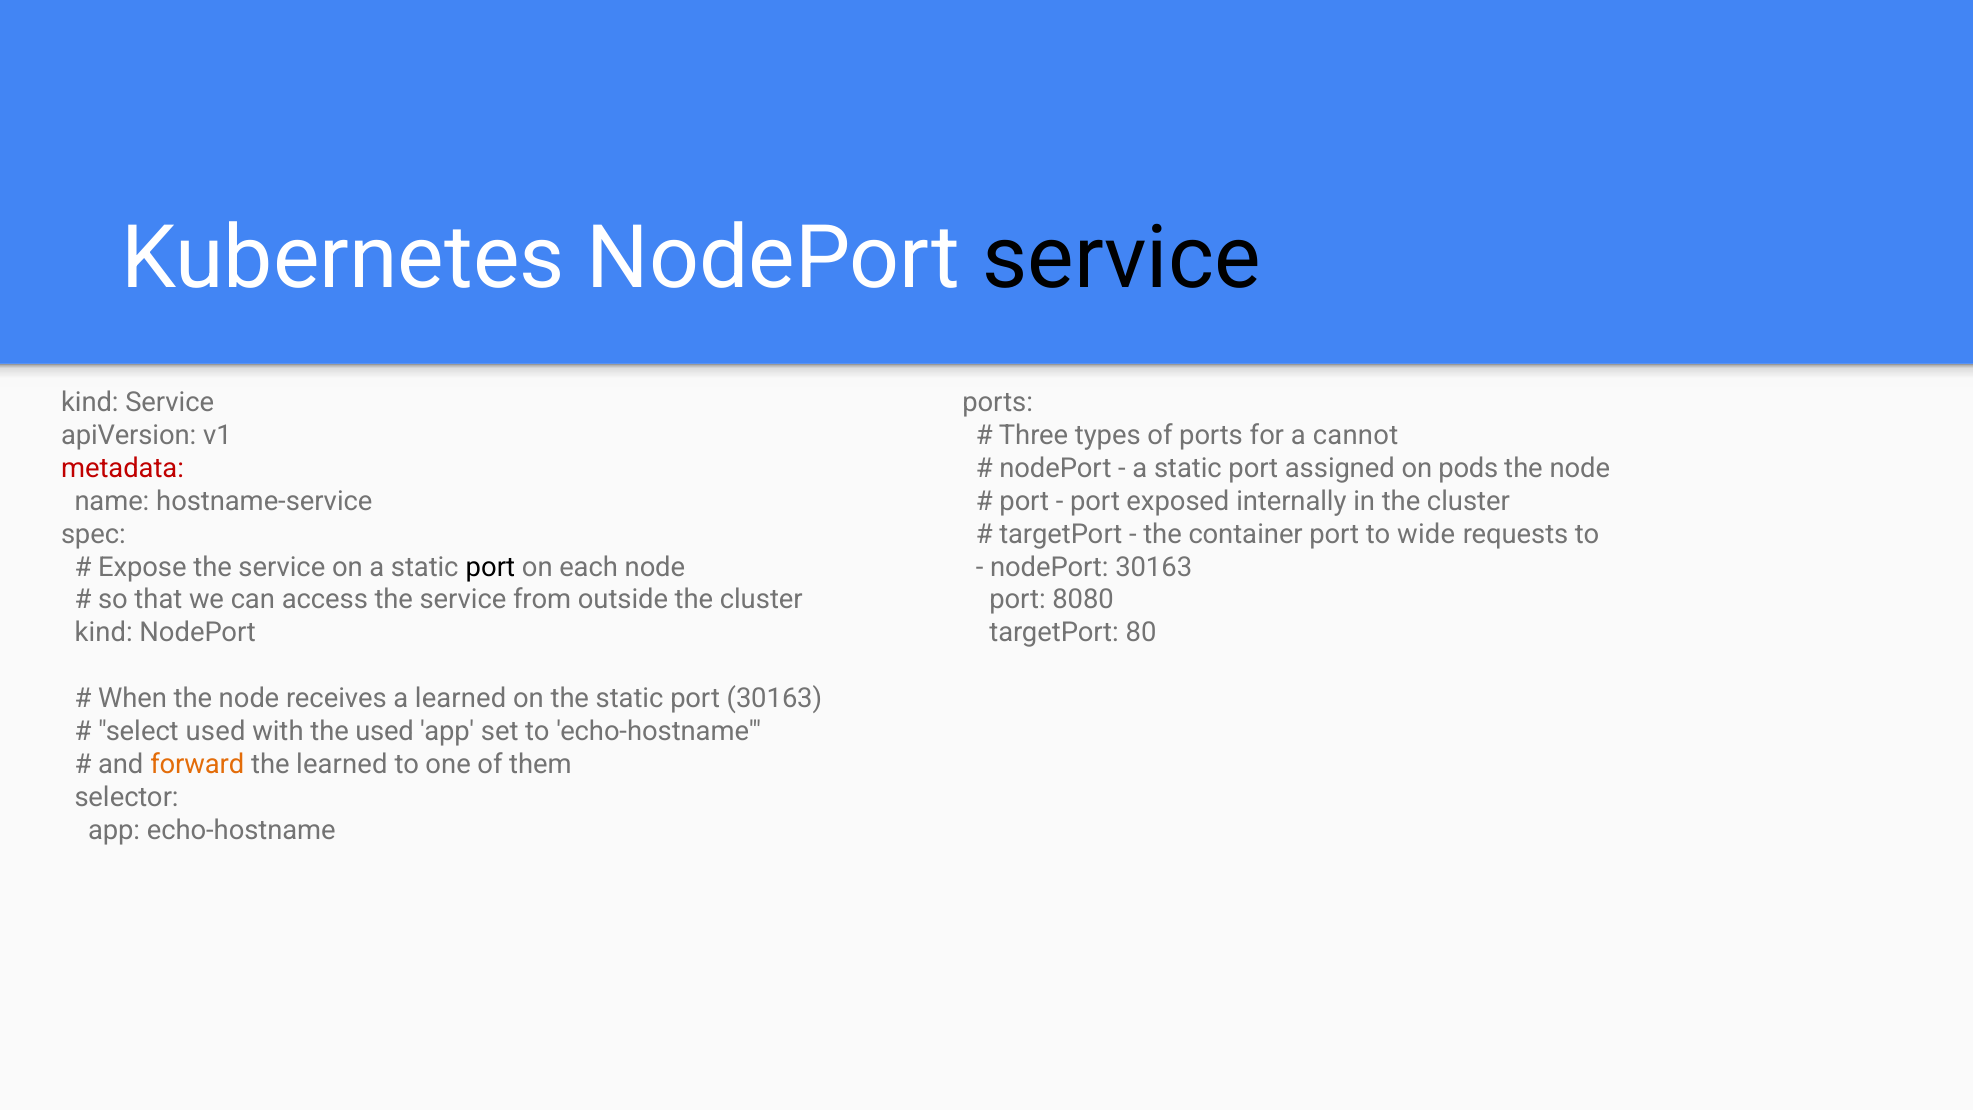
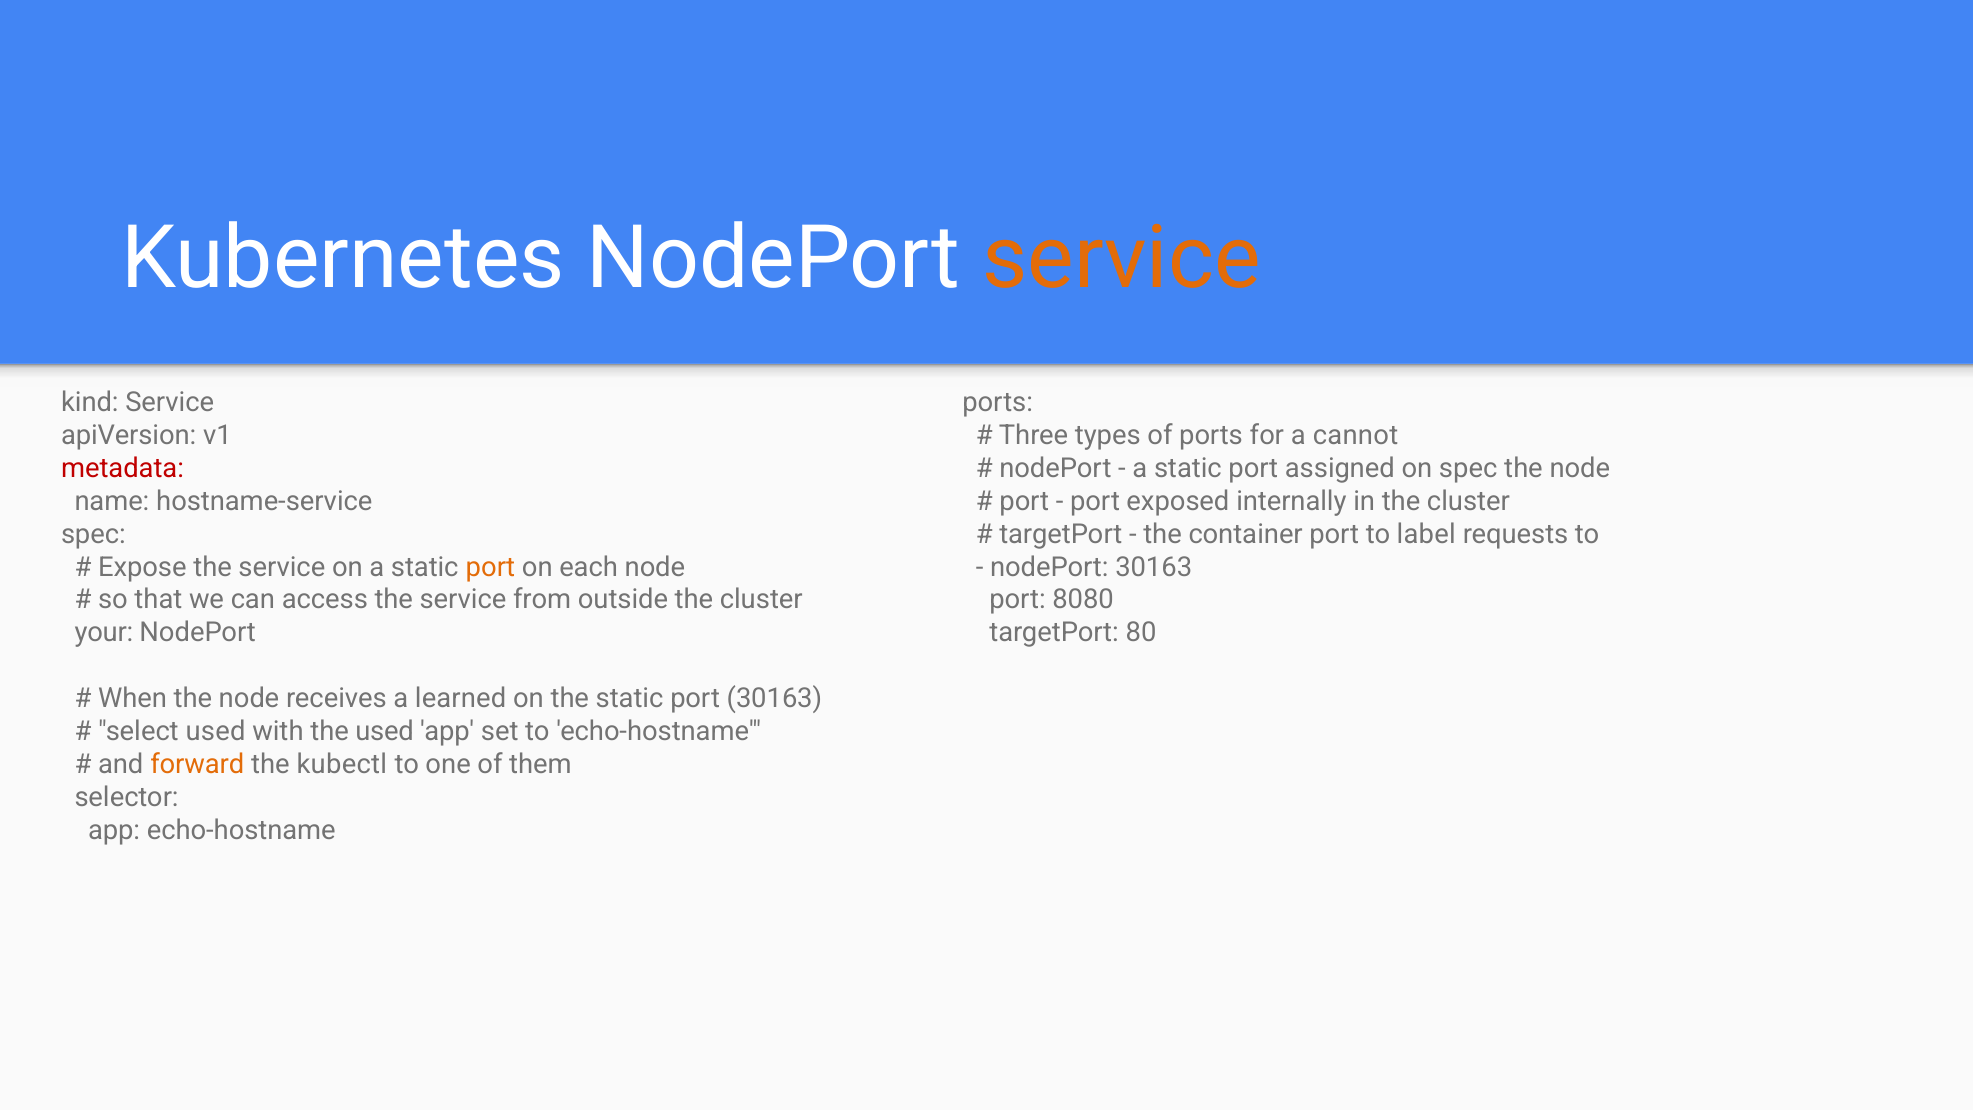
service colour: black -> orange (1121, 259)
on pods: pods -> spec (1468, 468)
wide: wide -> label (1426, 534)
port colour: black -> orange (490, 567)
kind: kind -> your (104, 633)
the learned: learned -> kubectl (342, 765)
